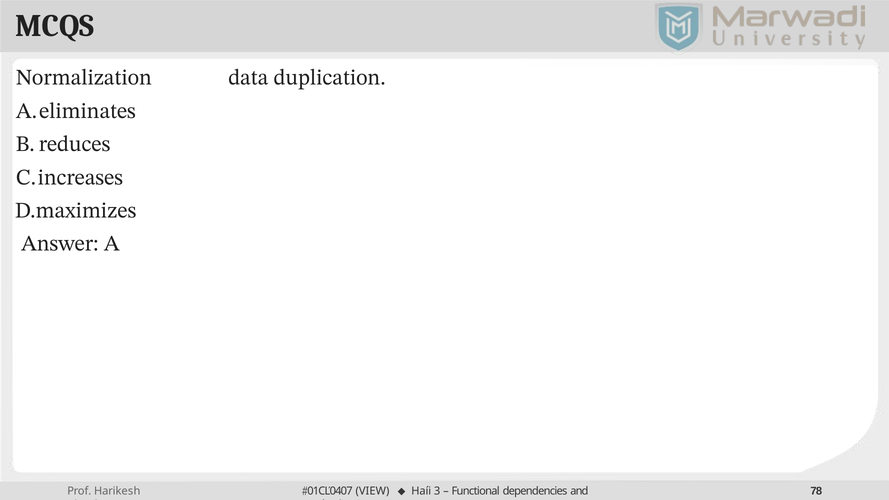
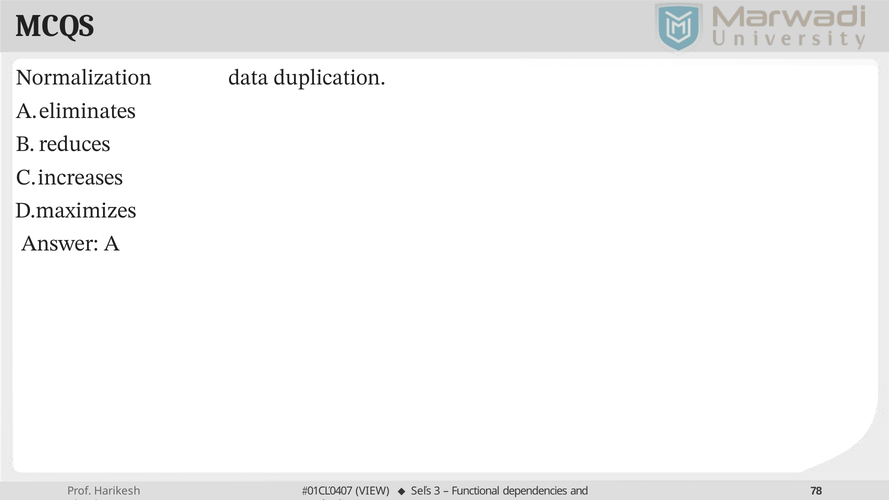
Haíi: Haíi -> Seľs (421, 491)
